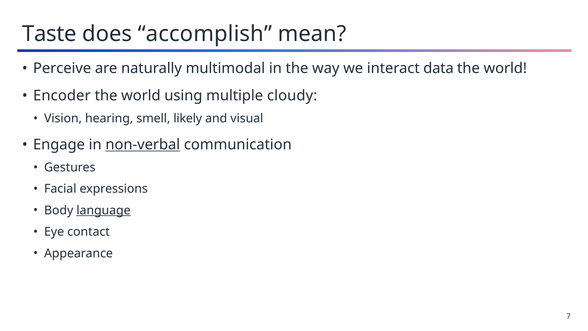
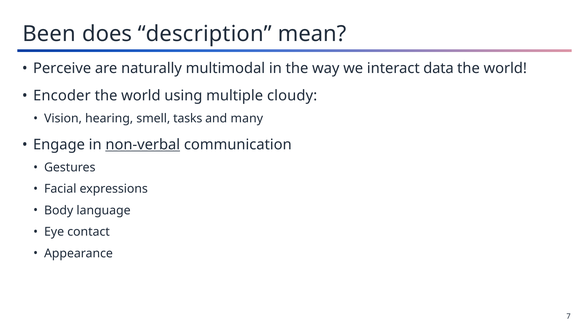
Taste: Taste -> Been (49, 34)
accomplish: accomplish -> description (205, 34)
likely: likely -> tasks (188, 118)
visual: visual -> many (247, 118)
language underline: present -> none (104, 210)
